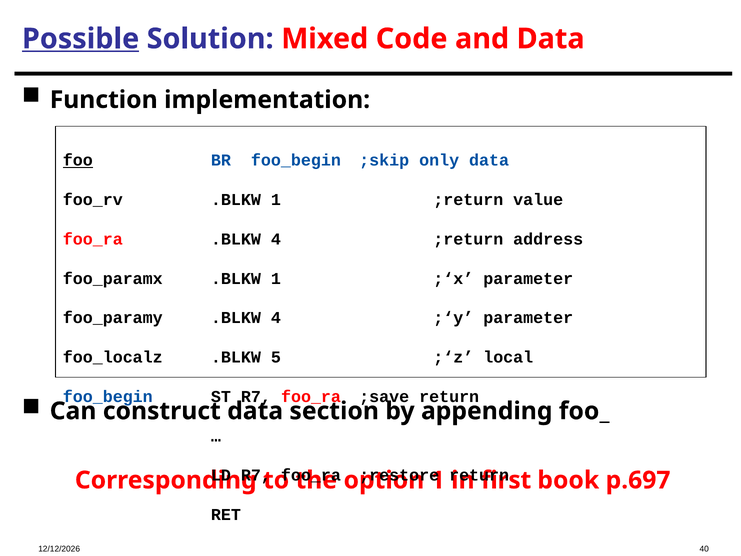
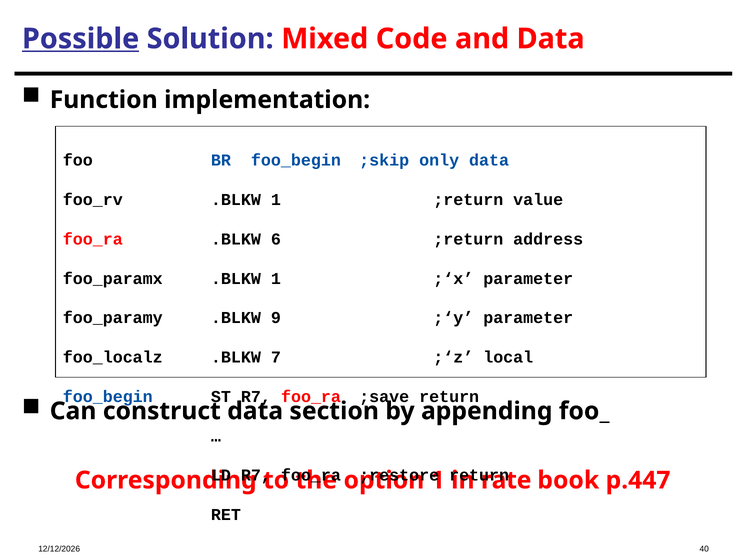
foo underline: present -> none (78, 160)
foo_ra .BLKW 4: 4 -> 6 (276, 239)
foo_paramy .BLKW 4: 4 -> 9 (276, 318)
5: 5 -> 7 (276, 357)
first: first -> rate (506, 480)
p.697: p.697 -> p.447 (638, 480)
